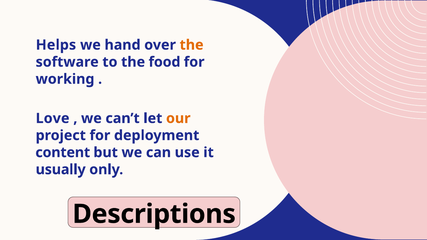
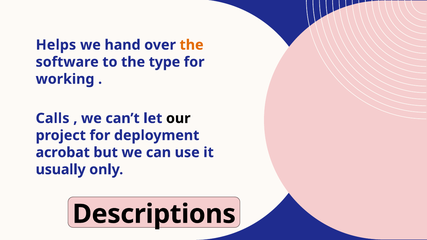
food: food -> type (164, 62)
Love: Love -> Calls (53, 118)
our colour: orange -> black (178, 118)
content: content -> acrobat (63, 153)
